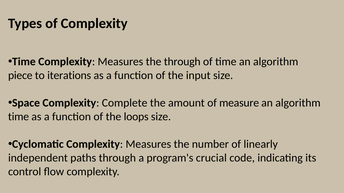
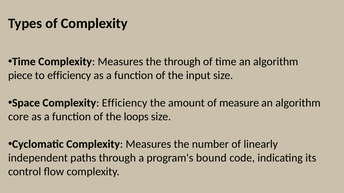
to iterations: iterations -> efficiency (69, 76)
Complexity Complete: Complete -> Efficiency (125, 103)
time: time -> core (18, 117)
crucial: crucial -> bound (211, 158)
